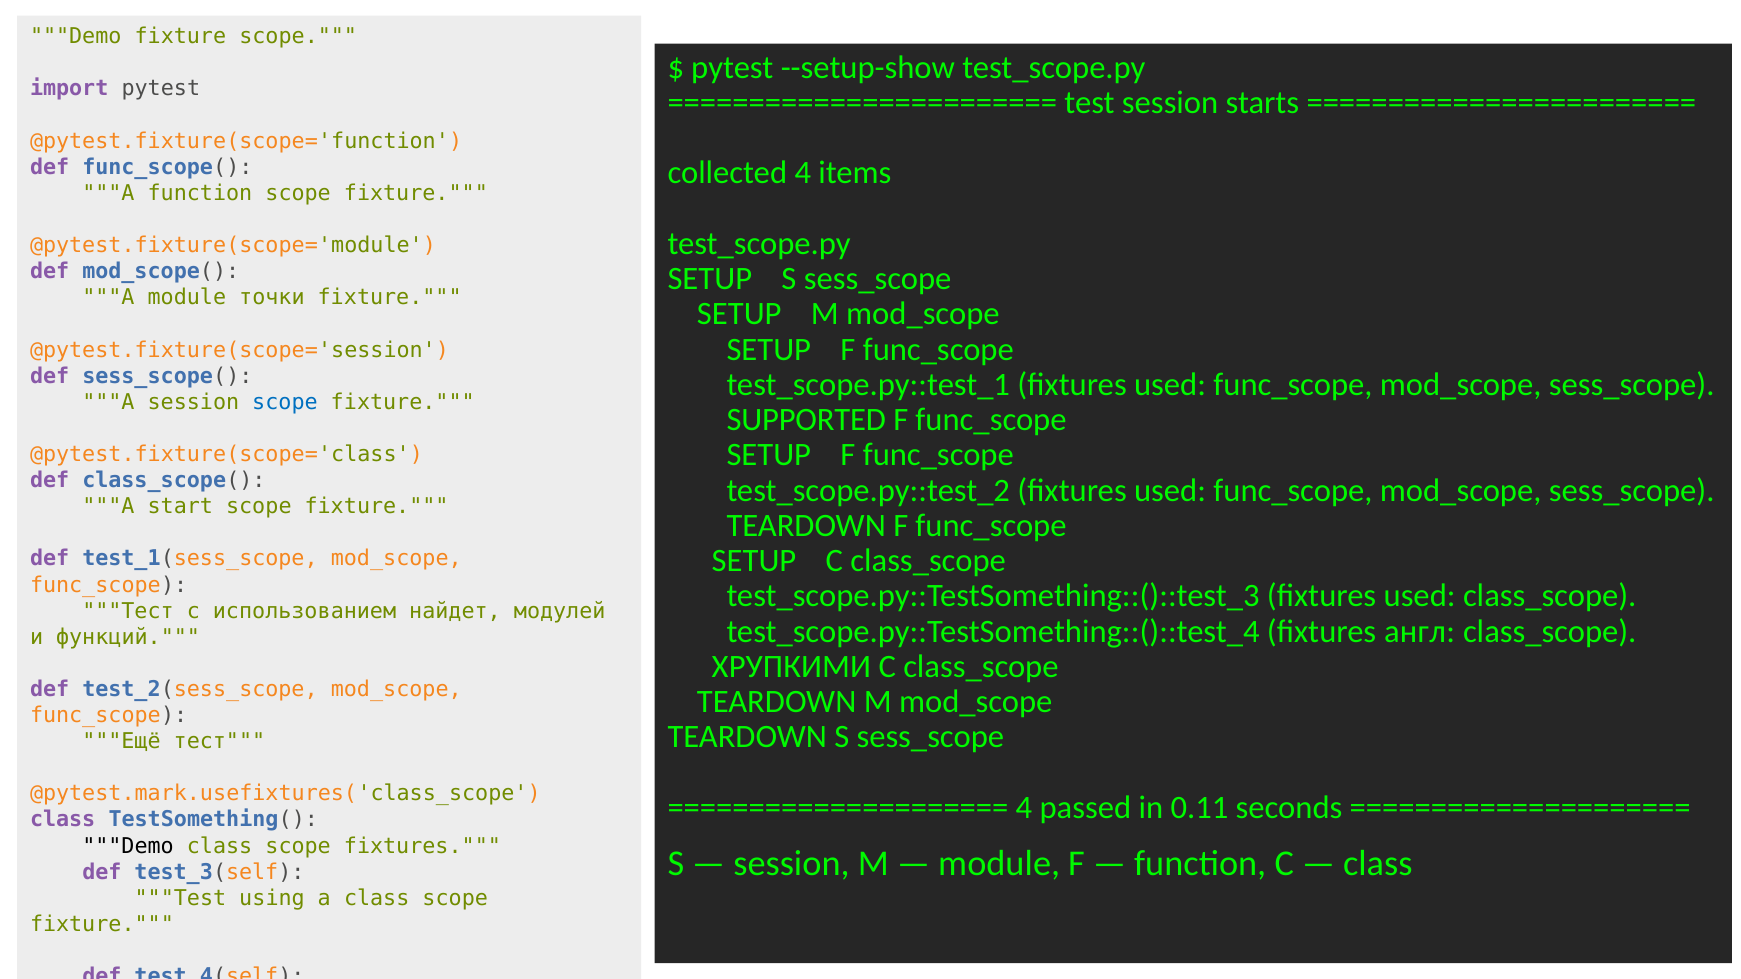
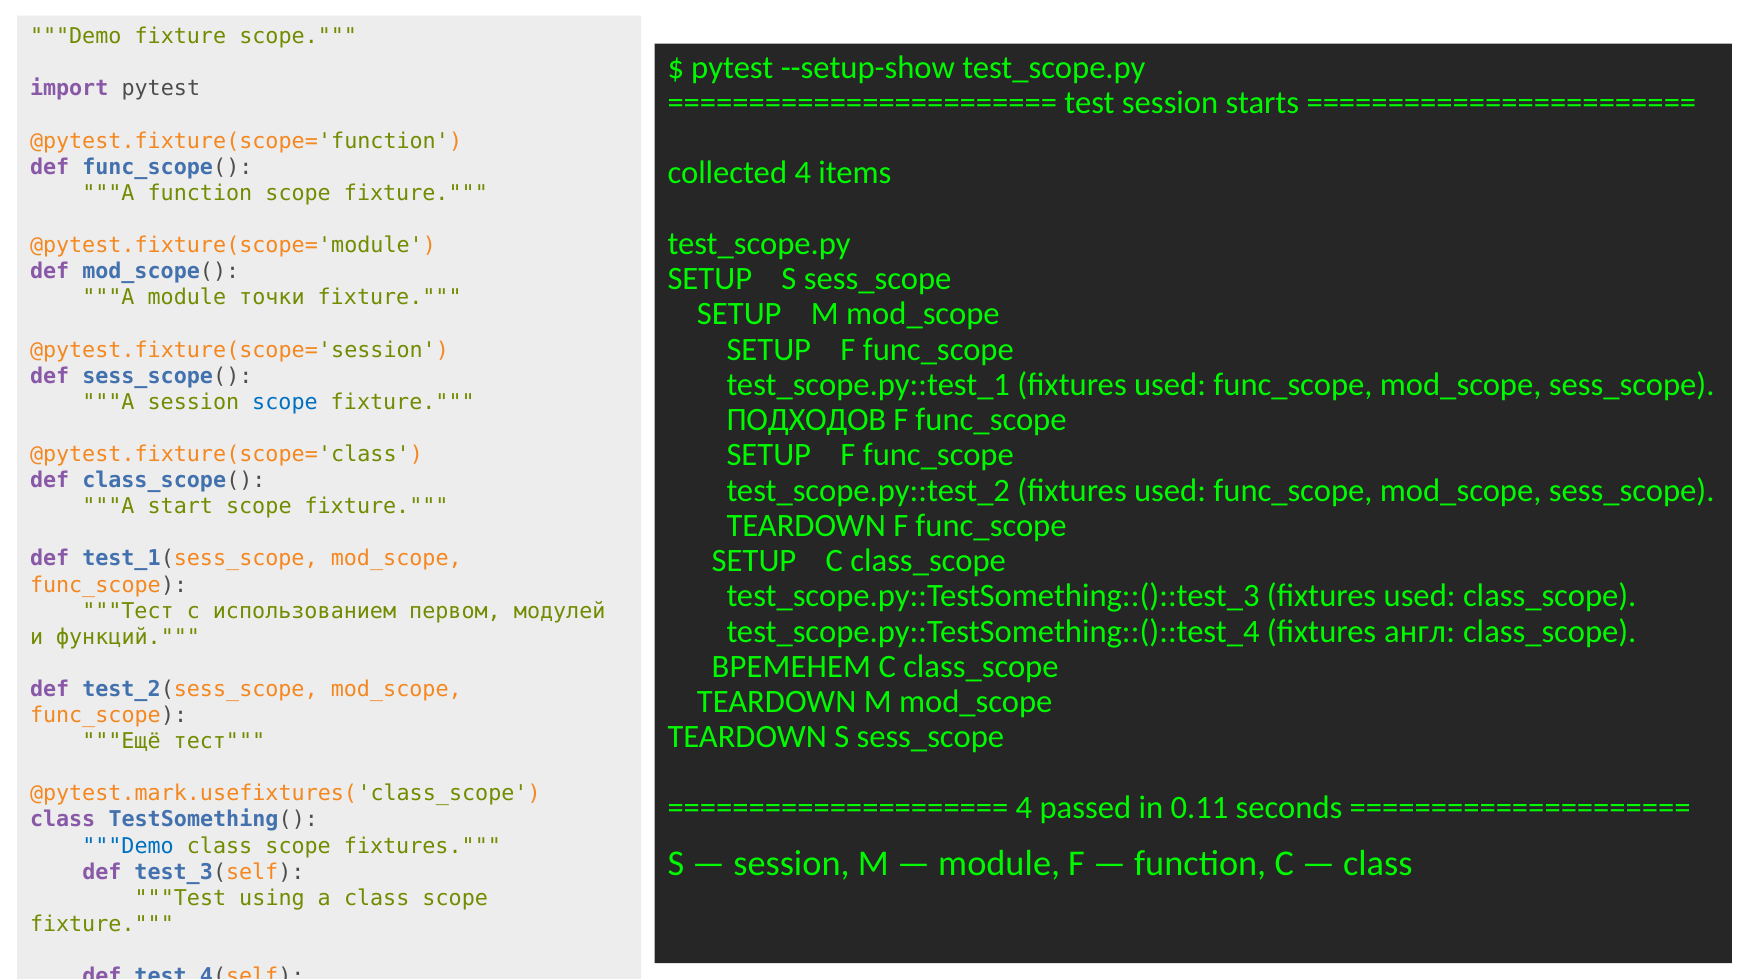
SUPPORTED: SUPPORTED -> ПОДХОДОВ (806, 420)
найдет: найдет -> первом (455, 611)
ХРУПКИМИ: ХРУПКИМИ -> ВРЕМЕНЕМ (791, 667)
Demo colour: black -> blue (128, 846)
